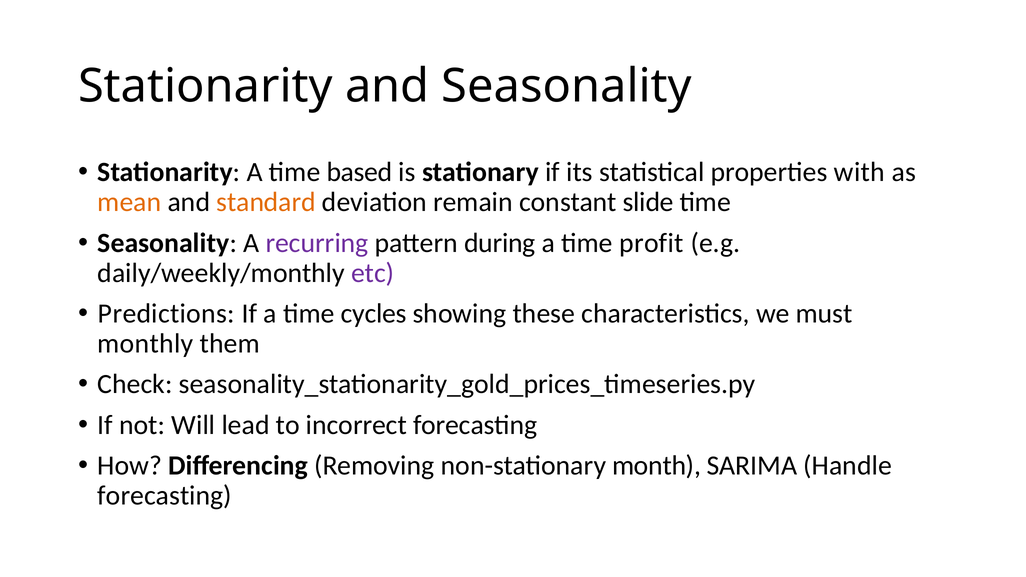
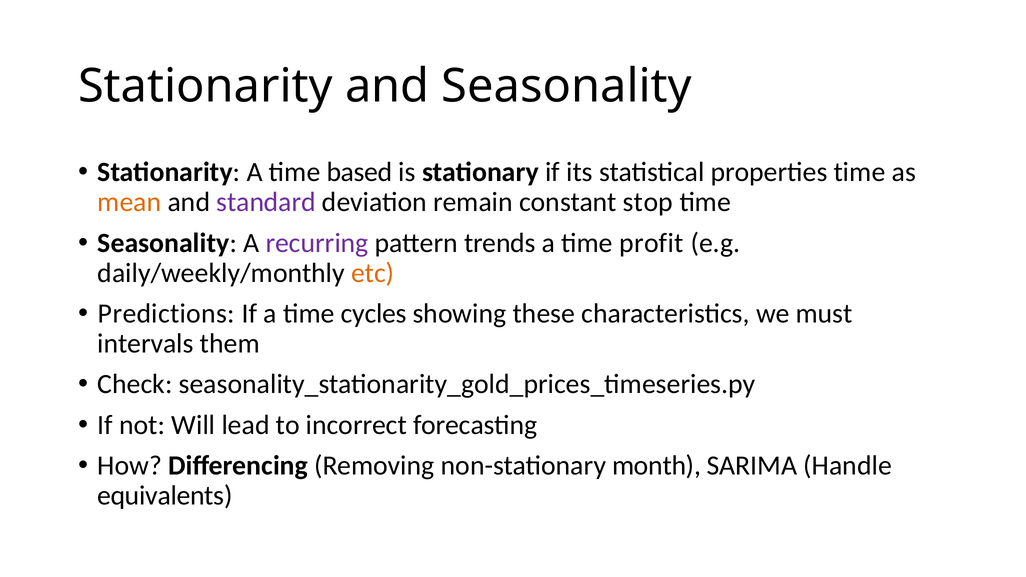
properties with: with -> time (860, 172)
standard colour: orange -> purple (266, 202)
slide: slide -> stop (648, 202)
during: during -> trends (500, 243)
etc colour: purple -> orange (373, 273)
monthly: monthly -> intervals (146, 344)
forecasting: forecasting -> equivalents (165, 496)
